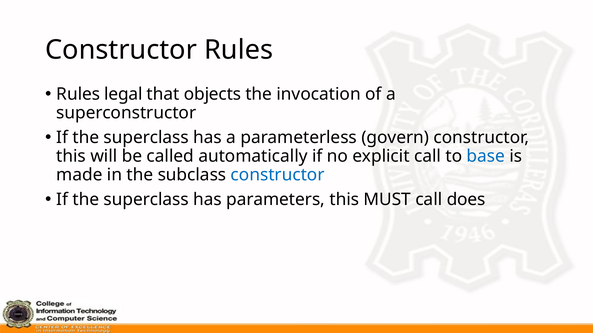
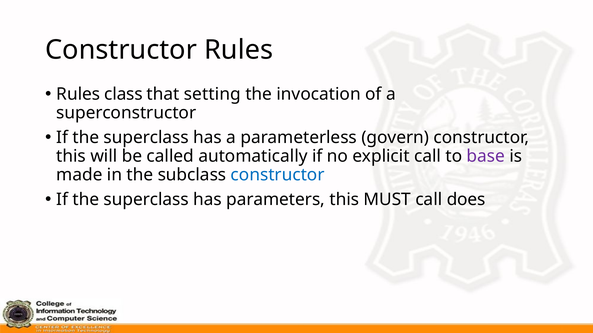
legal: legal -> class (123, 94)
objects: objects -> setting (212, 94)
base colour: blue -> purple (486, 156)
